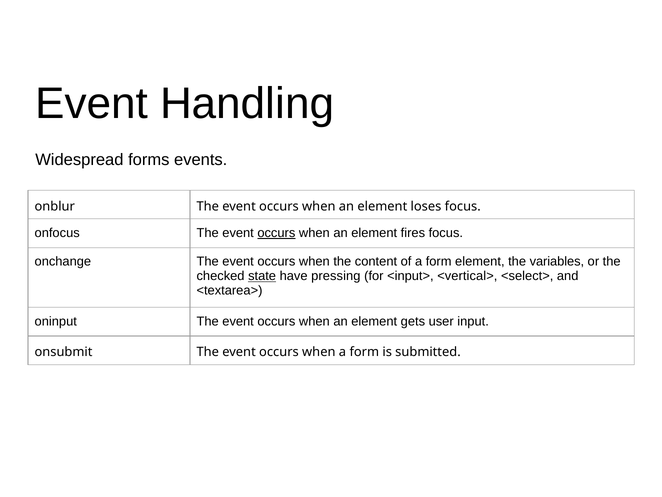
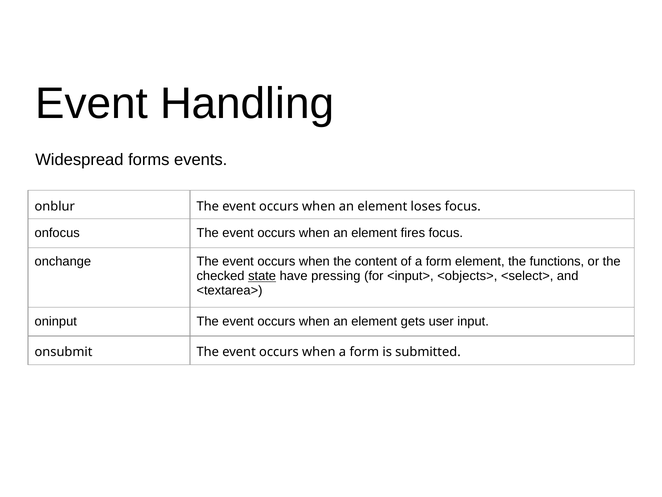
occurs underline: present -> none (276, 233)
variables: variables -> functions (557, 261)
<vertical>: <vertical> -> <objects> (467, 276)
